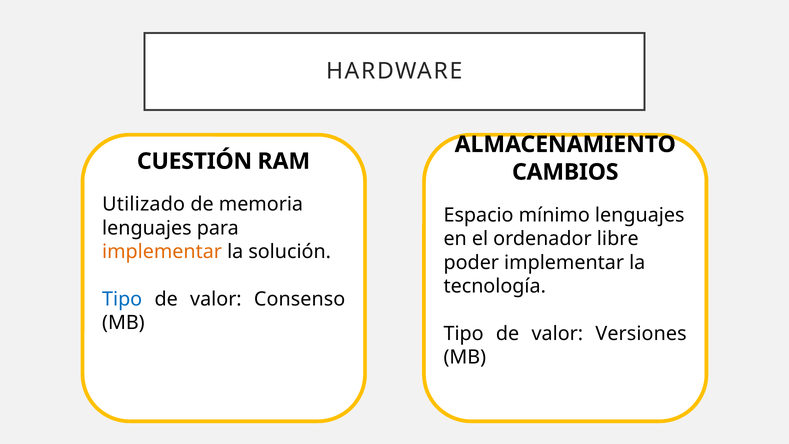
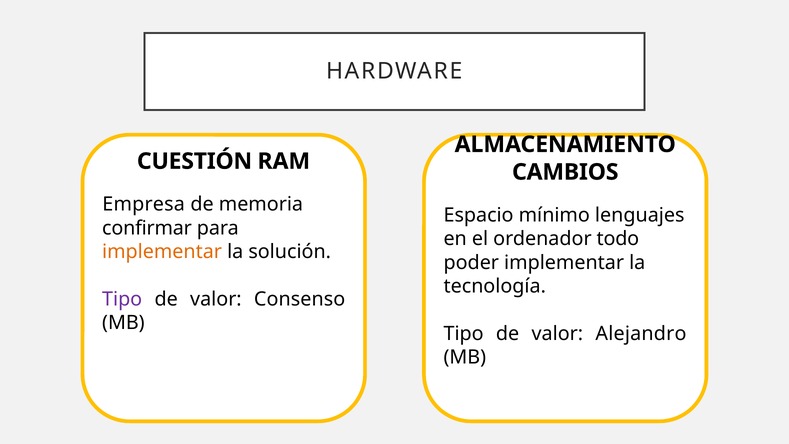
Utilizado: Utilizado -> Empresa (144, 204)
lenguajes: lenguajes -> confirmar (147, 228)
libre: libre -> todo (618, 239)
Tipo colour: blue -> purple (122, 299)
Versiones: Versiones -> Alejandro (641, 334)
